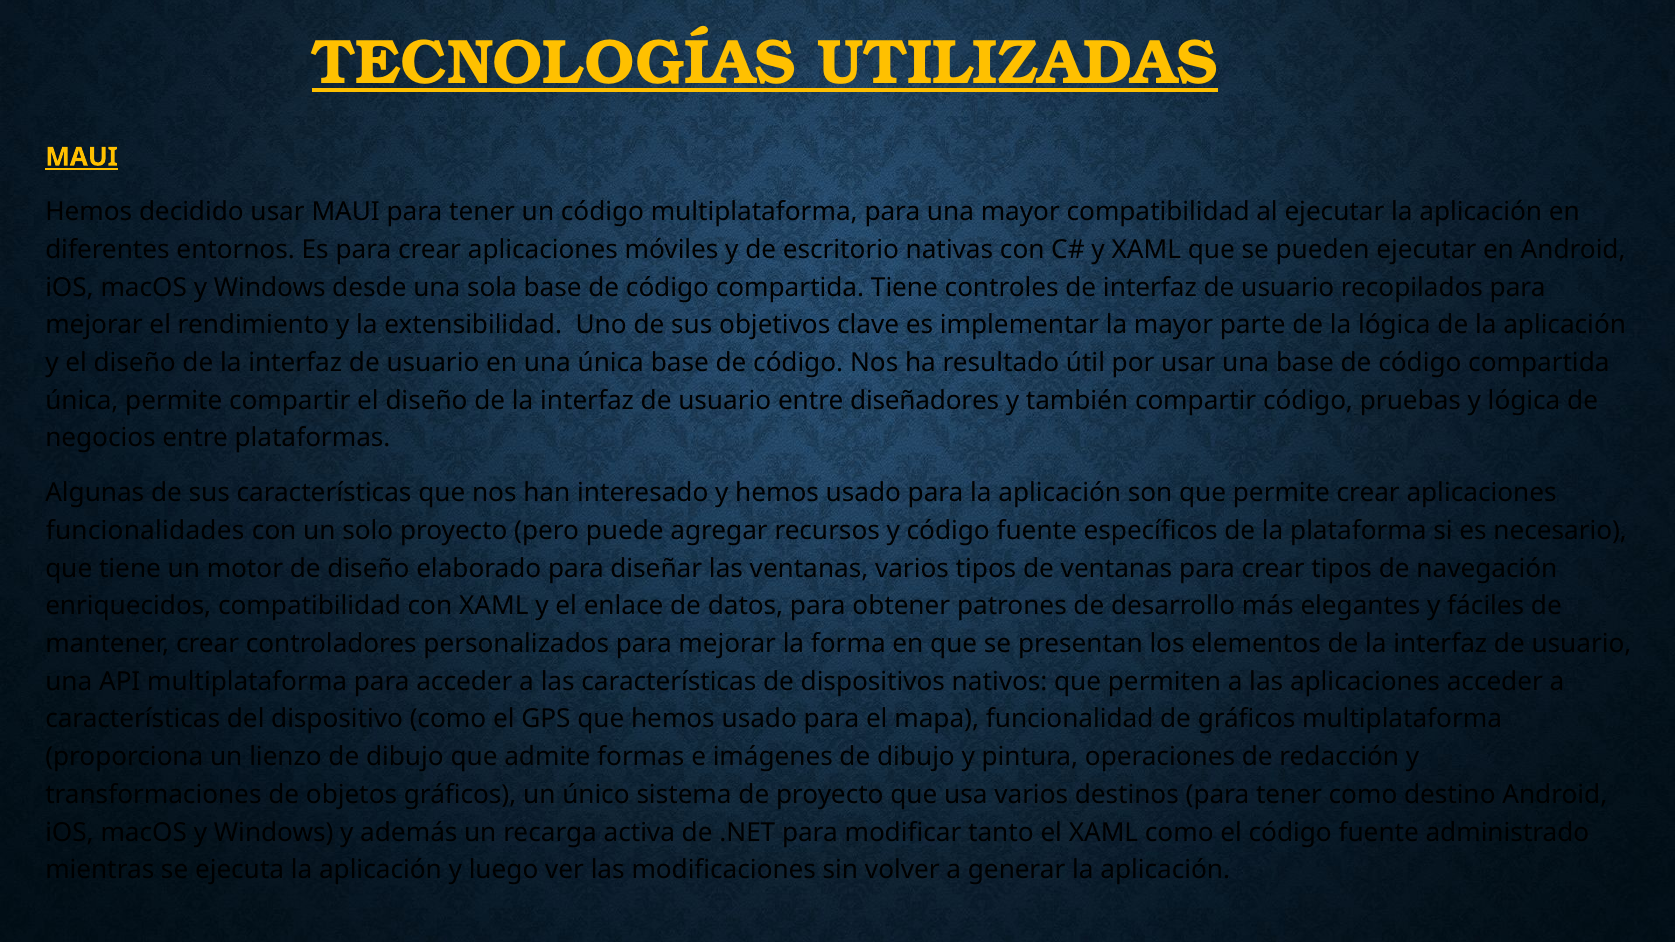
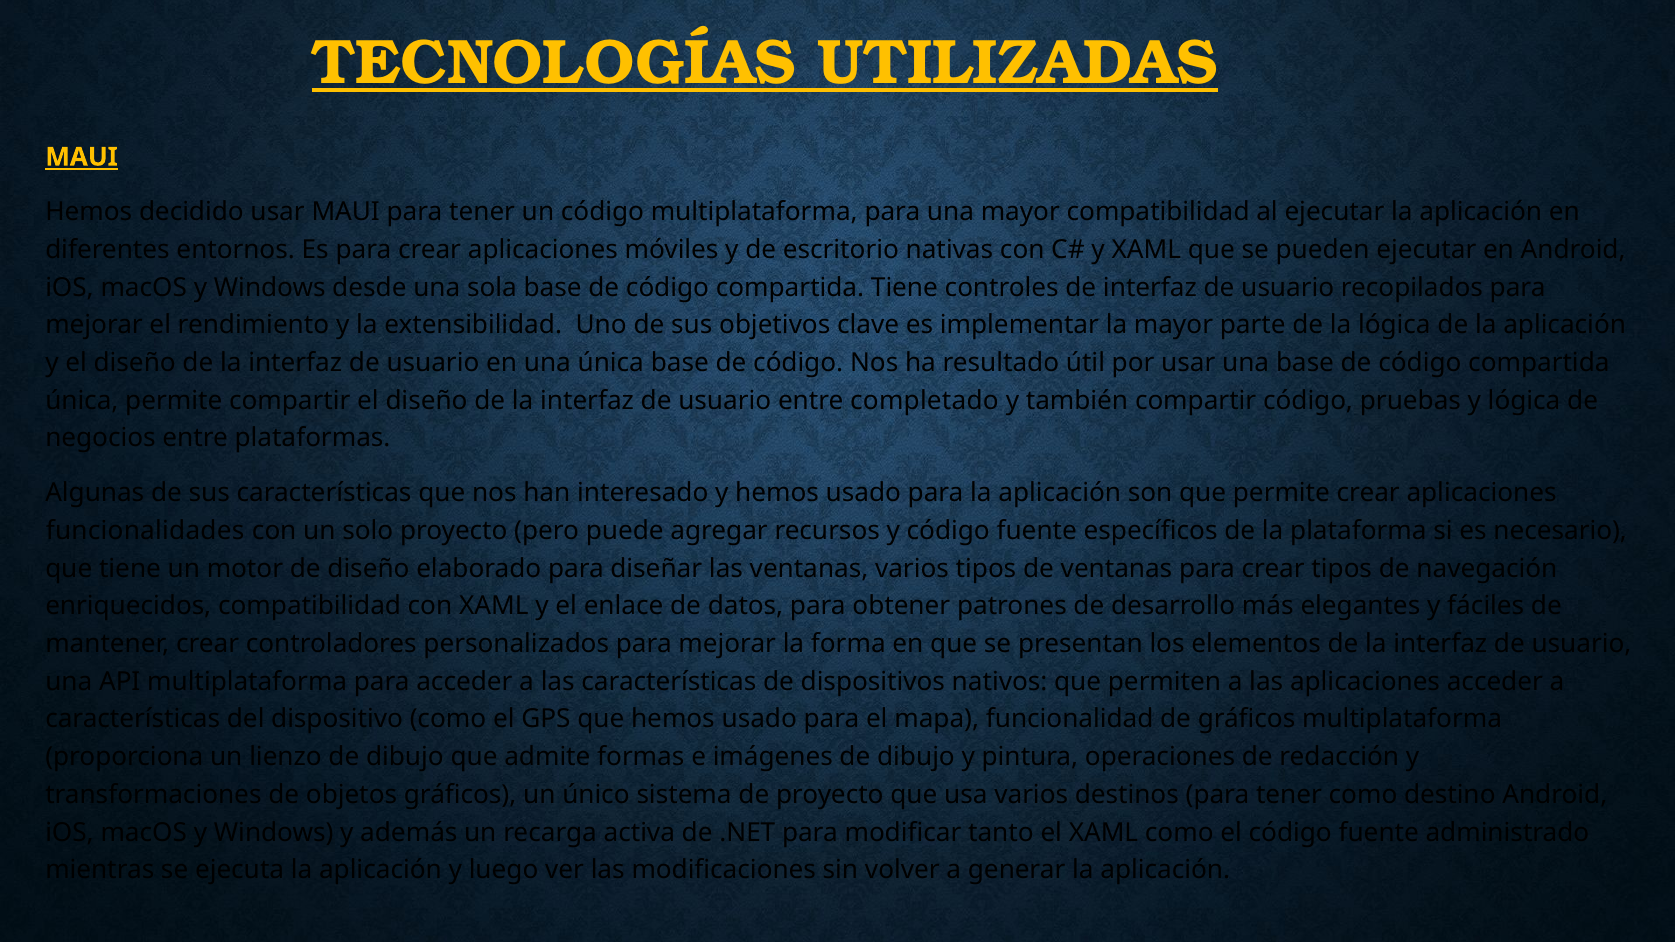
diseñadores: diseñadores -> completado (924, 401)
